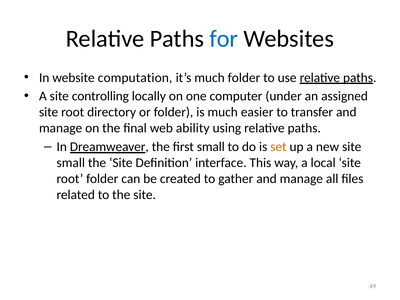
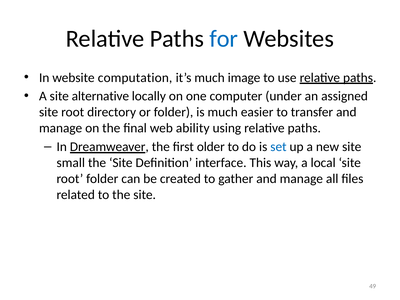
much folder: folder -> image (244, 78)
controlling: controlling -> alternative (100, 96)
first small: small -> older (211, 147)
set colour: orange -> blue (278, 147)
